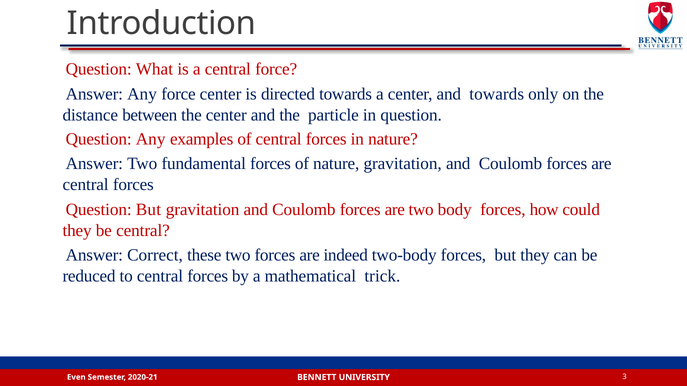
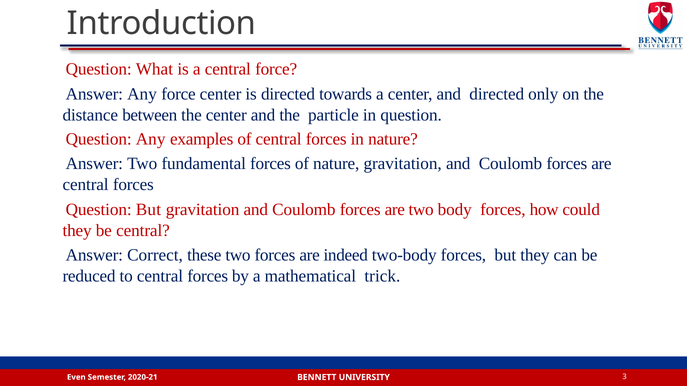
and towards: towards -> directed (497, 94)
